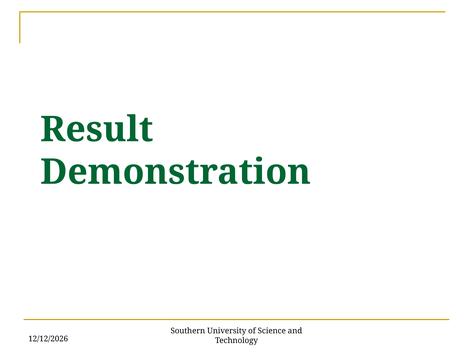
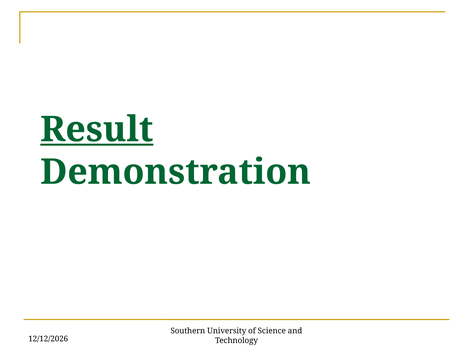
Result underline: none -> present (97, 129)
